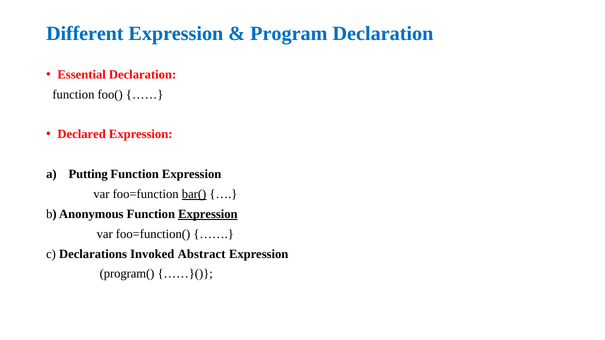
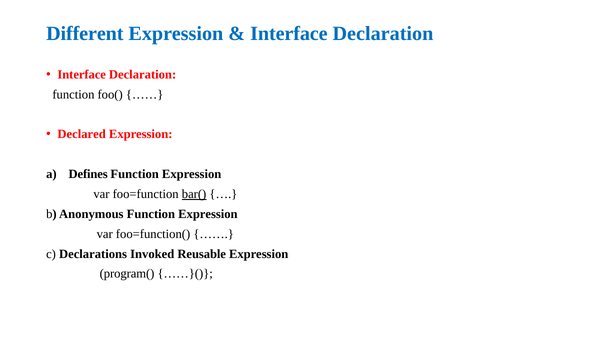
Program: Program -> Interface (289, 34)
Essential: Essential -> Interface (82, 75)
Putting: Putting -> Defines (88, 174)
Expression underline: present -> none (208, 214)
Abstract: Abstract -> Reusable (202, 254)
